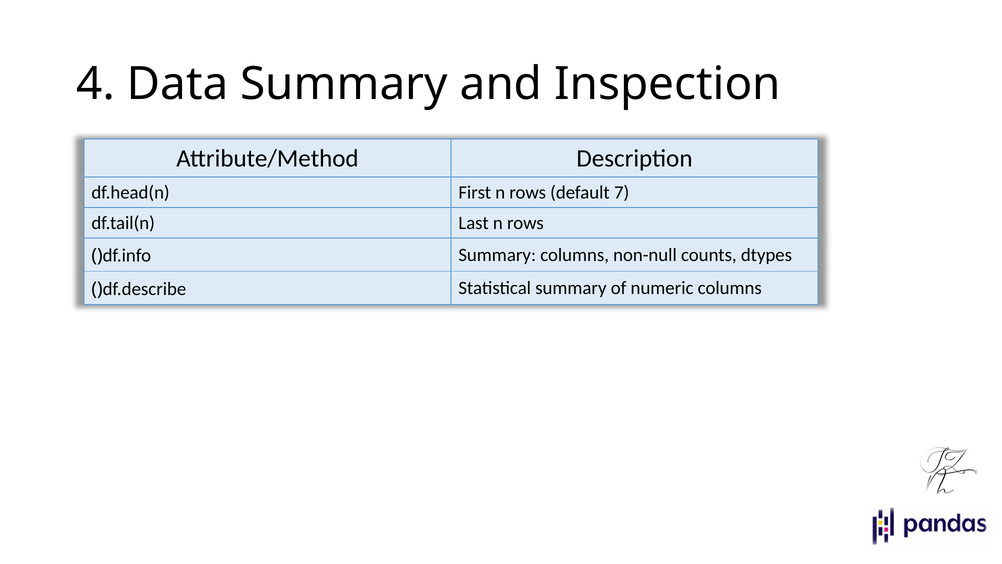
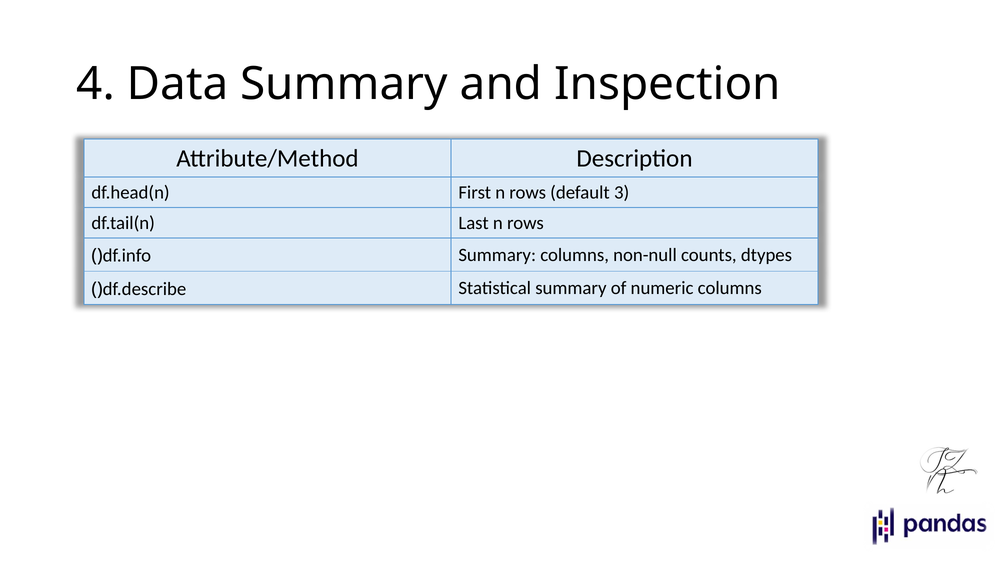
7: 7 -> 3 (622, 193)
